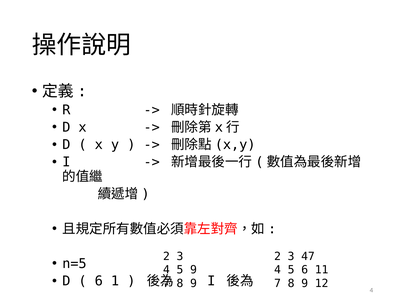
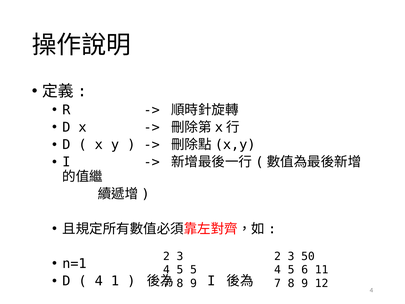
47: 47 -> 50 (308, 256)
n=5: n=5 -> n=1 (74, 264)
5 9: 9 -> 5 (194, 270)
6: 6 -> 4 (99, 281)
